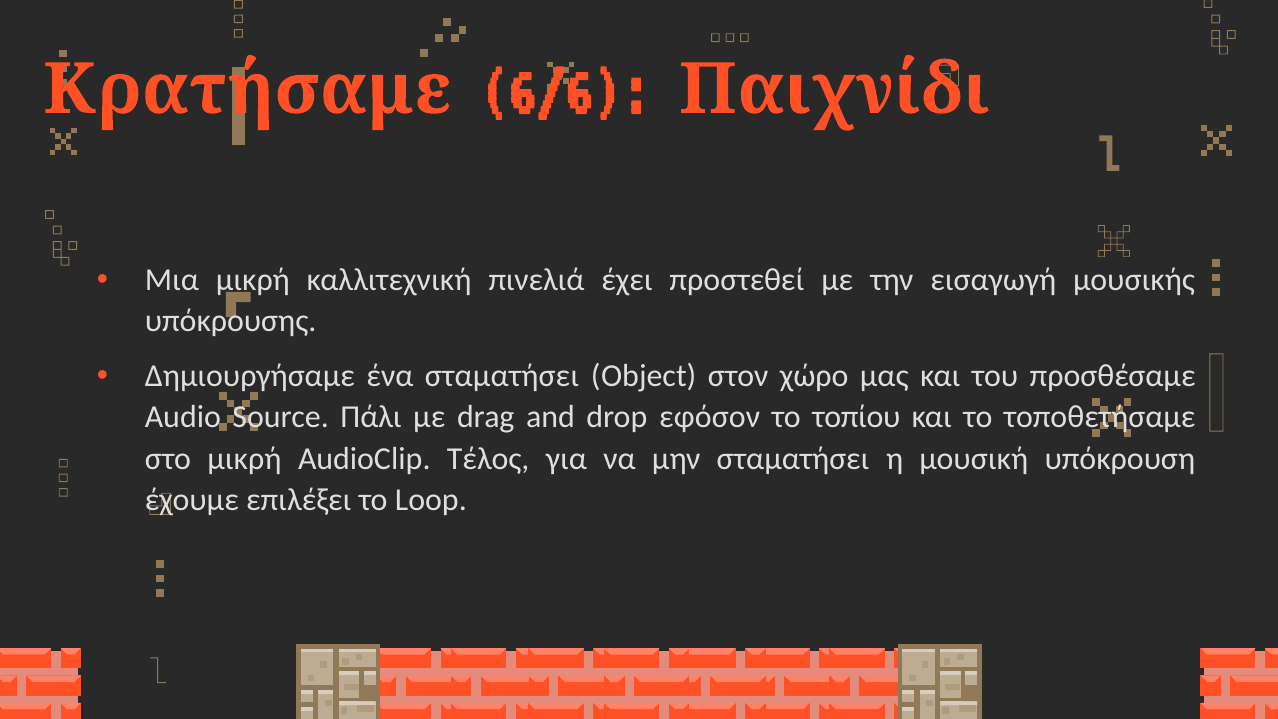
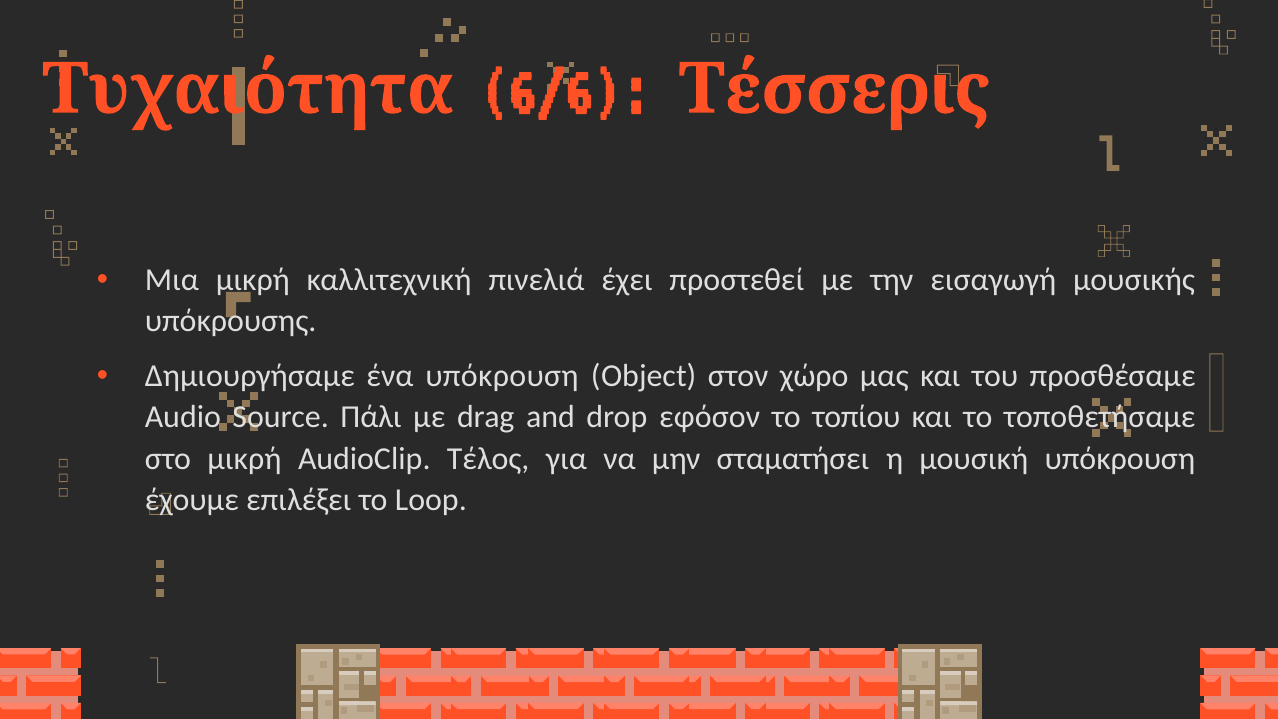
Κρατήσαμε: Κρατήσαμε -> Τυχαιότητα (248, 90)
Παιχνίδι: Παιχνίδι -> Τέσσερις (835, 90)
ένα σταματήσει: σταματήσει -> υπόκρουση (502, 376)
